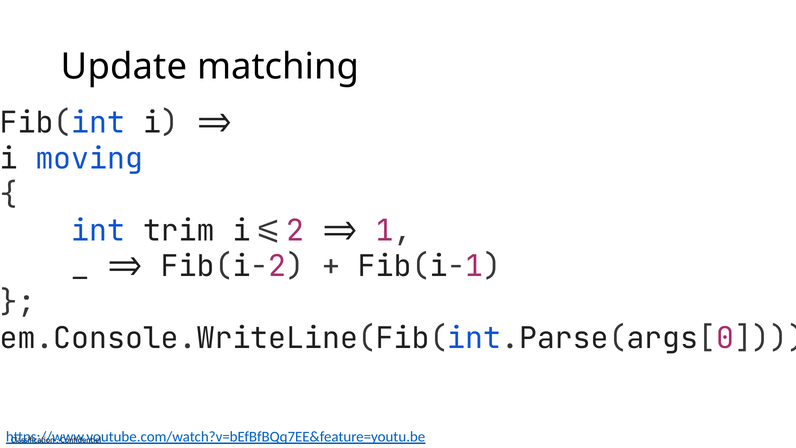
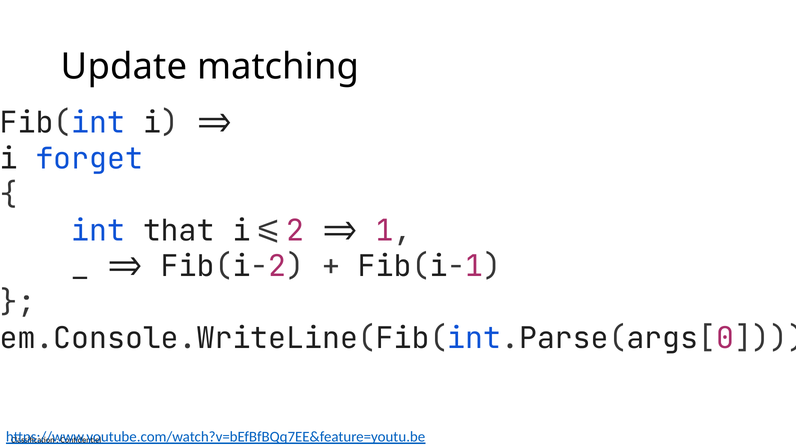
moving: moving -> forget (89, 159)
trim: trim -> that (179, 231)
